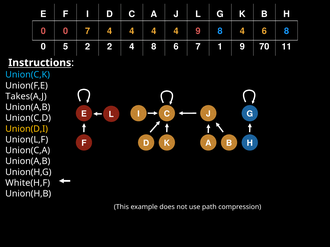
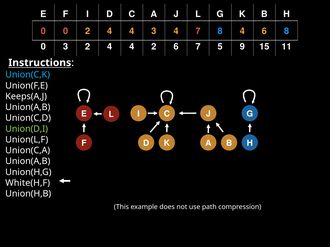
0 7: 7 -> 2 (88, 31)
4: 4 -> 3 (154, 31)
4 9: 9 -> 7 (198, 31)
0 5: 5 -> 3 (66, 47)
2: 2 -> 4 (110, 47)
4 8: 8 -> 2 (154, 47)
1: 1 -> 5 (220, 47)
70: 70 -> 15 (264, 47)
Takes(A,J: Takes(A,J -> Keeps(A,J (26, 97)
Union(D,I colour: yellow -> light green (27, 129)
